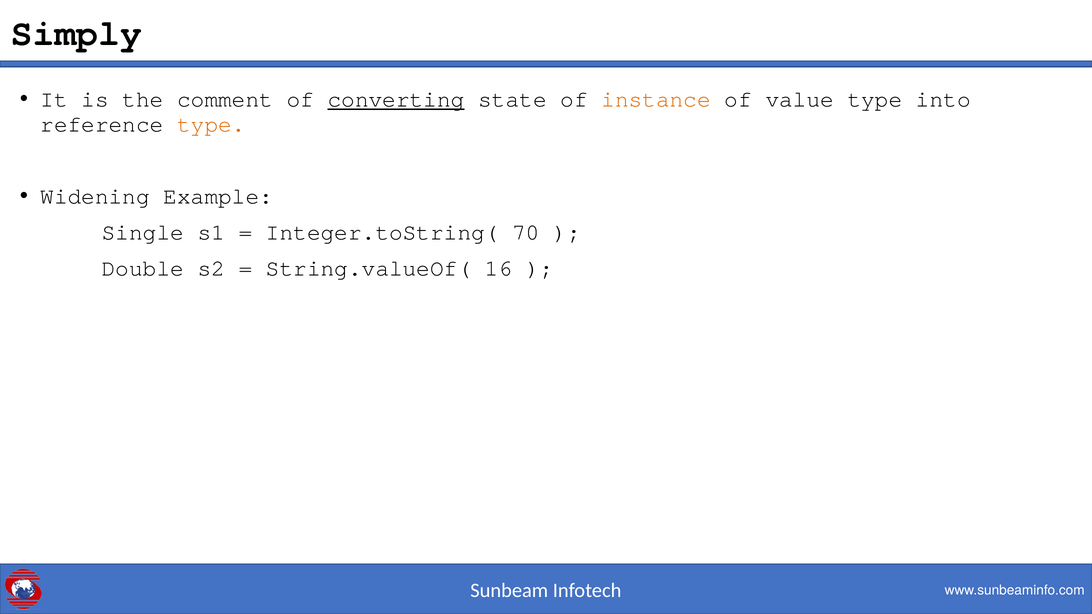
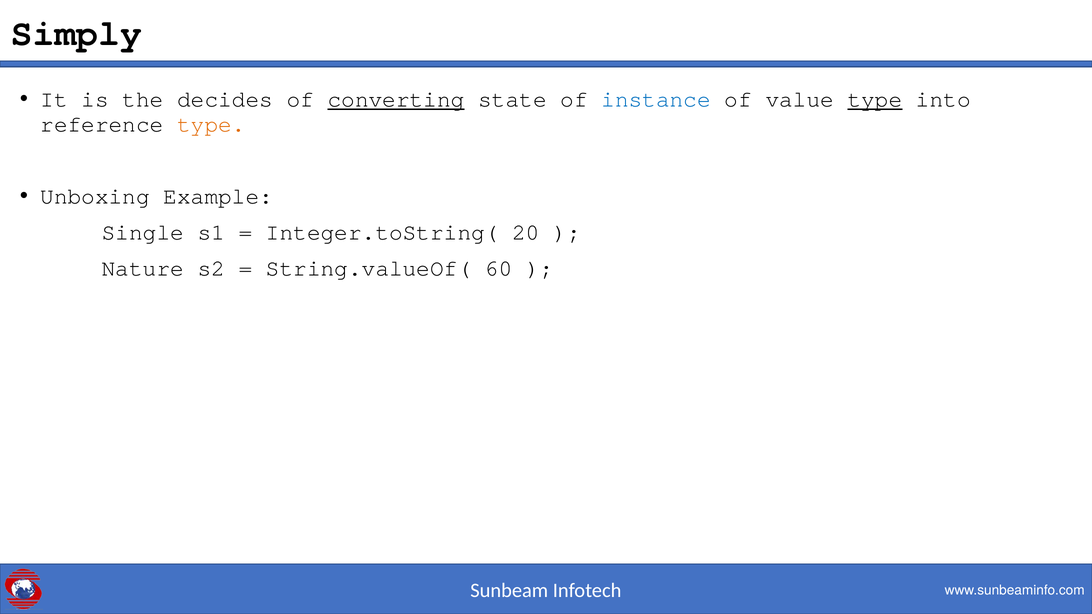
comment: comment -> decides (225, 99)
instance colour: orange -> blue (656, 99)
type underline: none -> present (875, 99)
Widening: Widening -> Unboxing (95, 196)
70: 70 -> 20 (526, 232)
Double: Double -> Nature (143, 268)
16: 16 -> 60 (499, 268)
